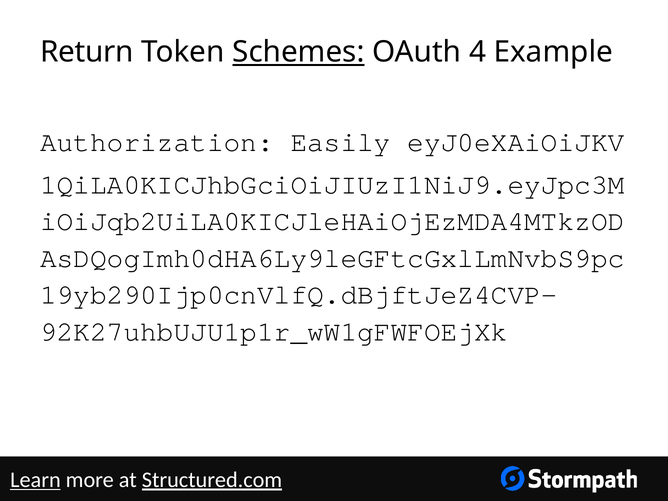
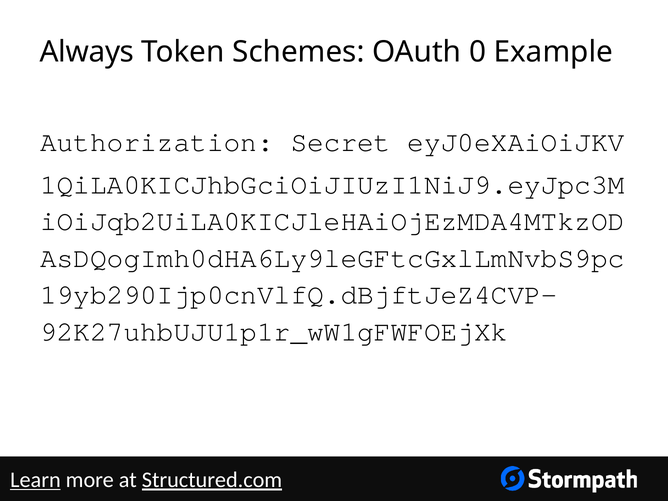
Return: Return -> Always (87, 52)
Schemes underline: present -> none (298, 52)
4: 4 -> 0 (477, 52)
Easily: Easily -> Secret (341, 142)
